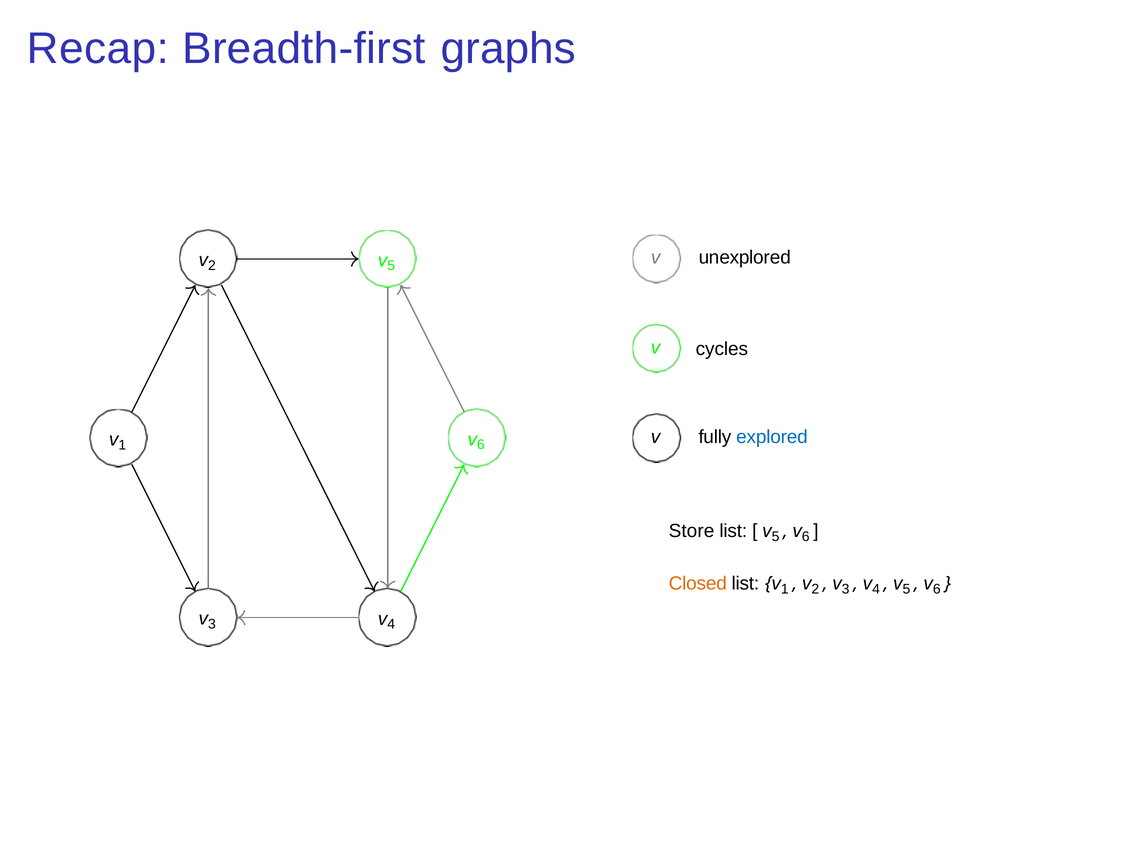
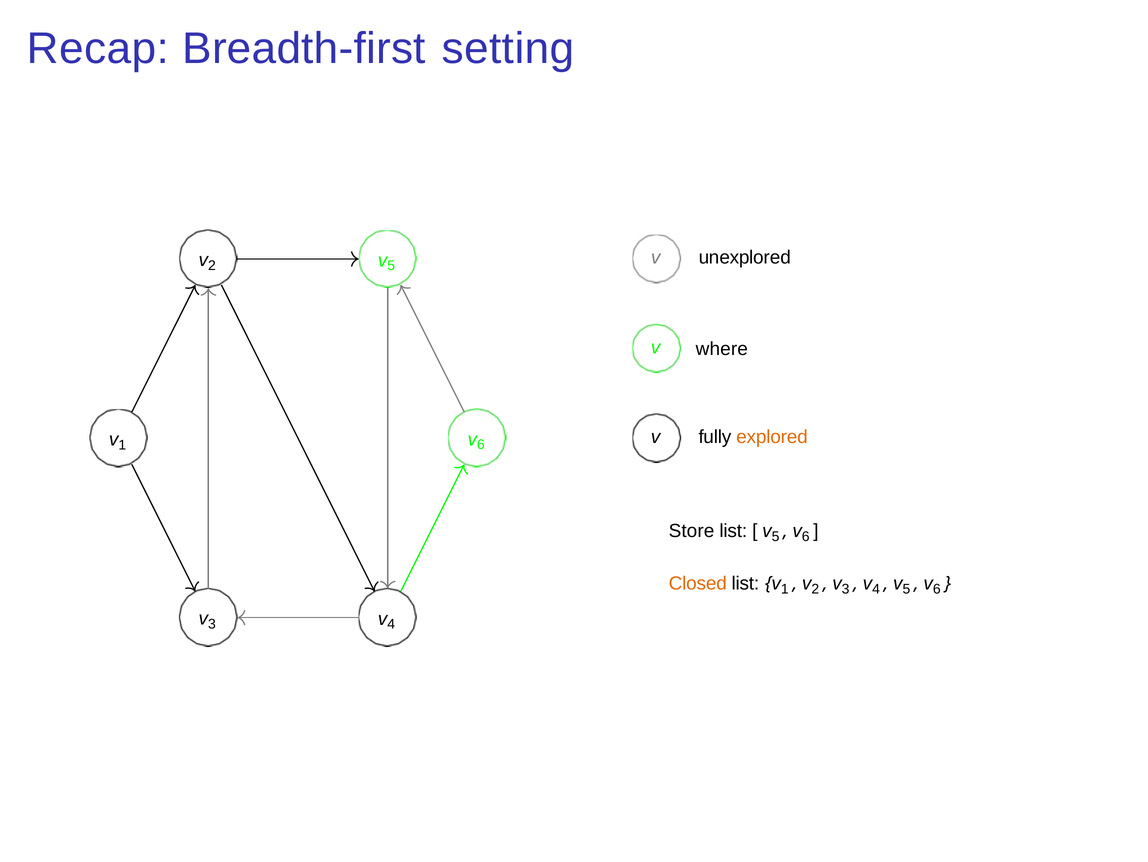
graphs: graphs -> setting (508, 49)
cycles: cycles -> where (722, 349)
explored colour: blue -> orange (772, 437)
